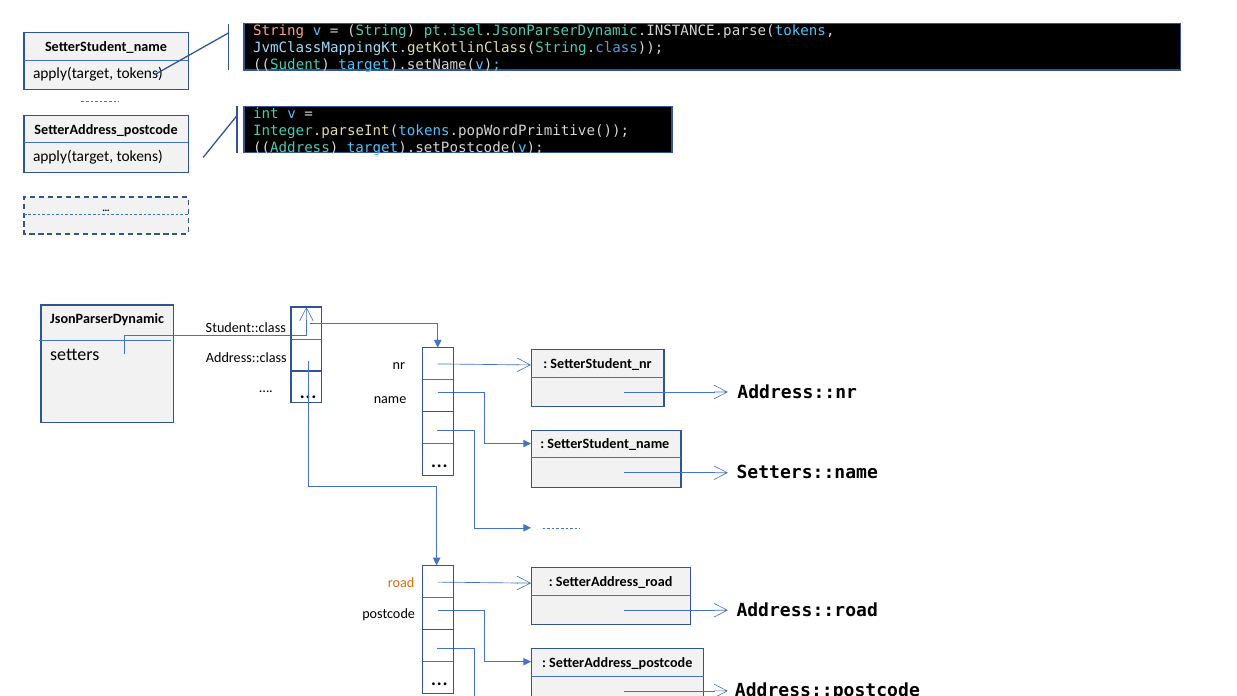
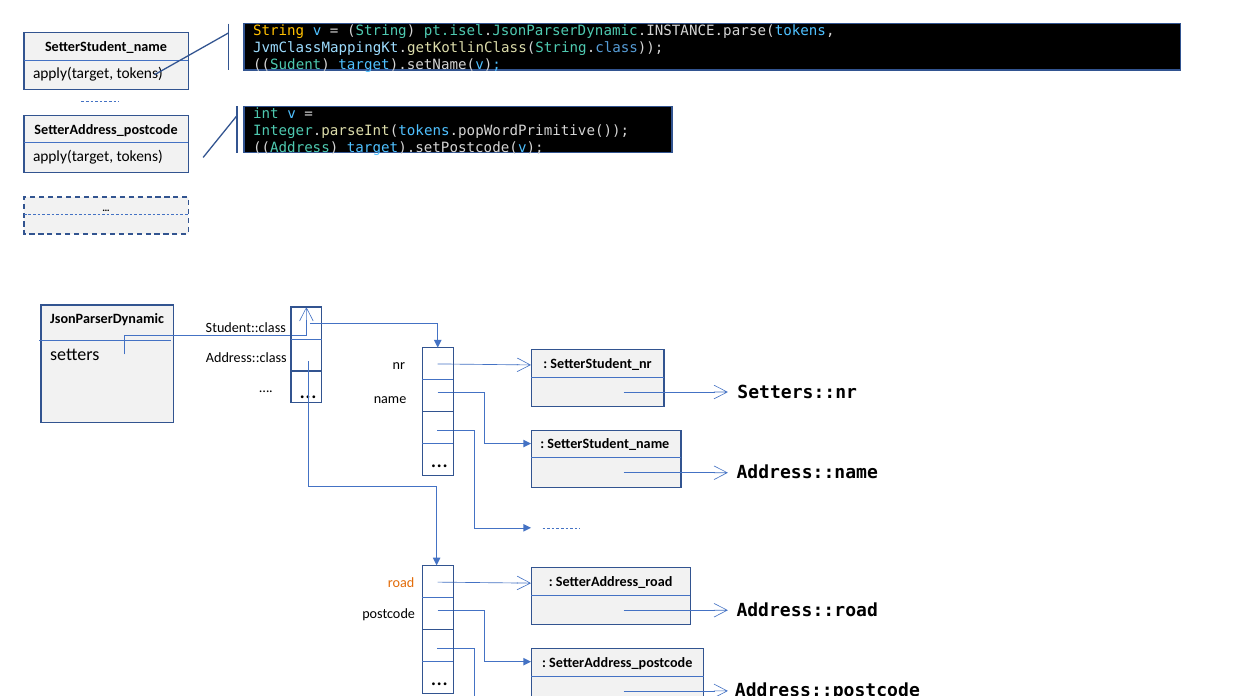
String colour: pink -> yellow (279, 31)
Address::nr: Address::nr -> Setters::nr (797, 392)
Setters::name: Setters::name -> Address::name (807, 473)
